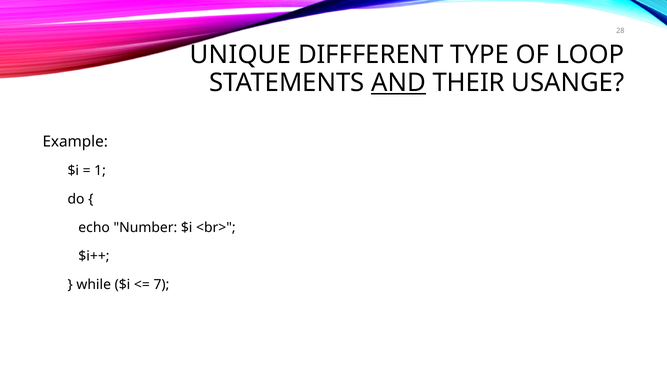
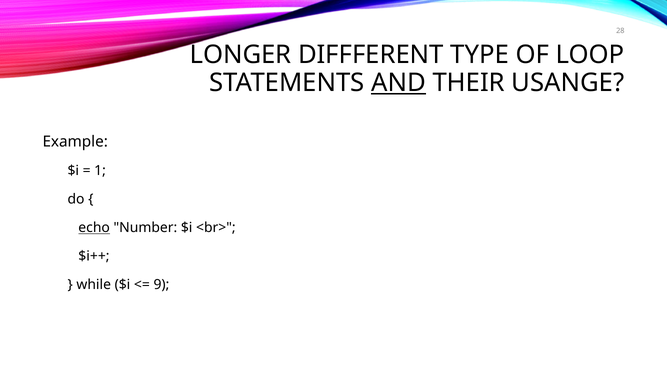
UNIQUE: UNIQUE -> LONGER (241, 55)
echo underline: none -> present (94, 228)
7: 7 -> 9 (161, 285)
